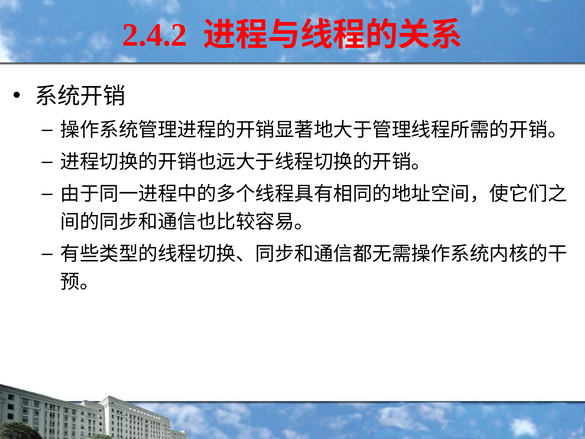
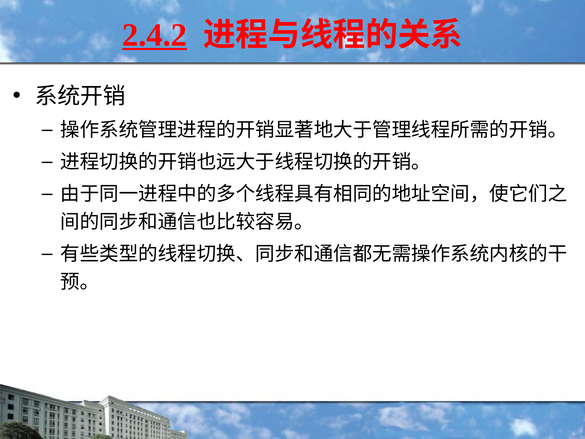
2.4.2 underline: none -> present (155, 35)
